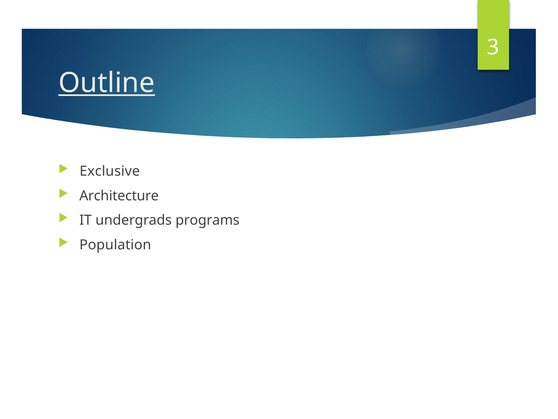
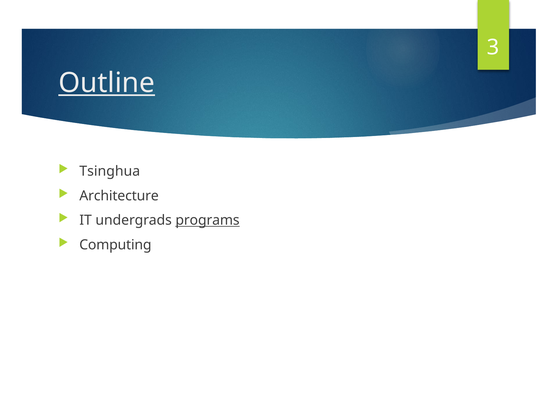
Exclusive: Exclusive -> Tsinghua (110, 171)
programs underline: none -> present (208, 220)
Population: Population -> Computing (115, 244)
